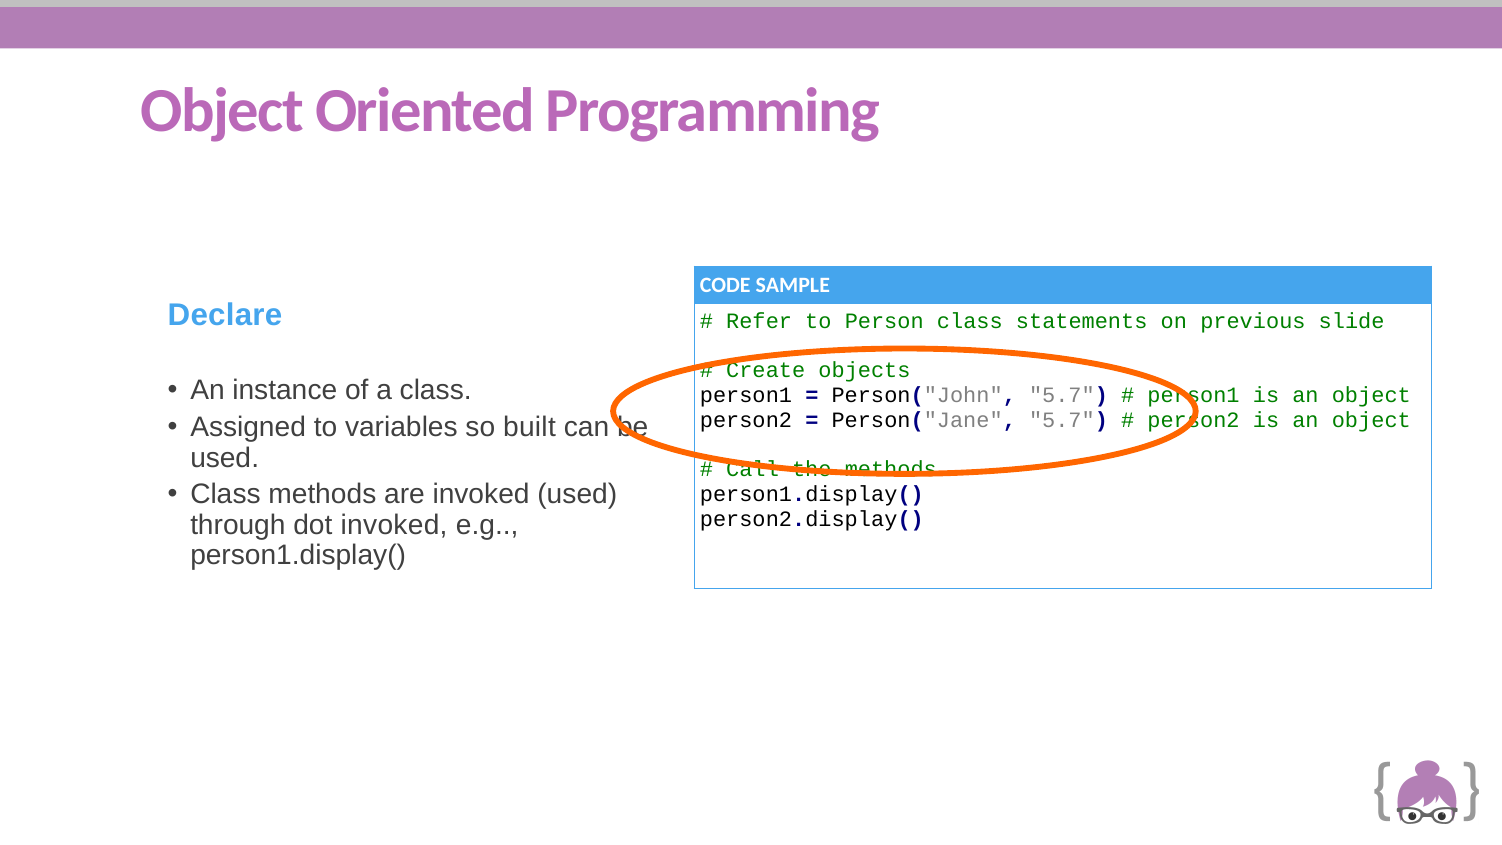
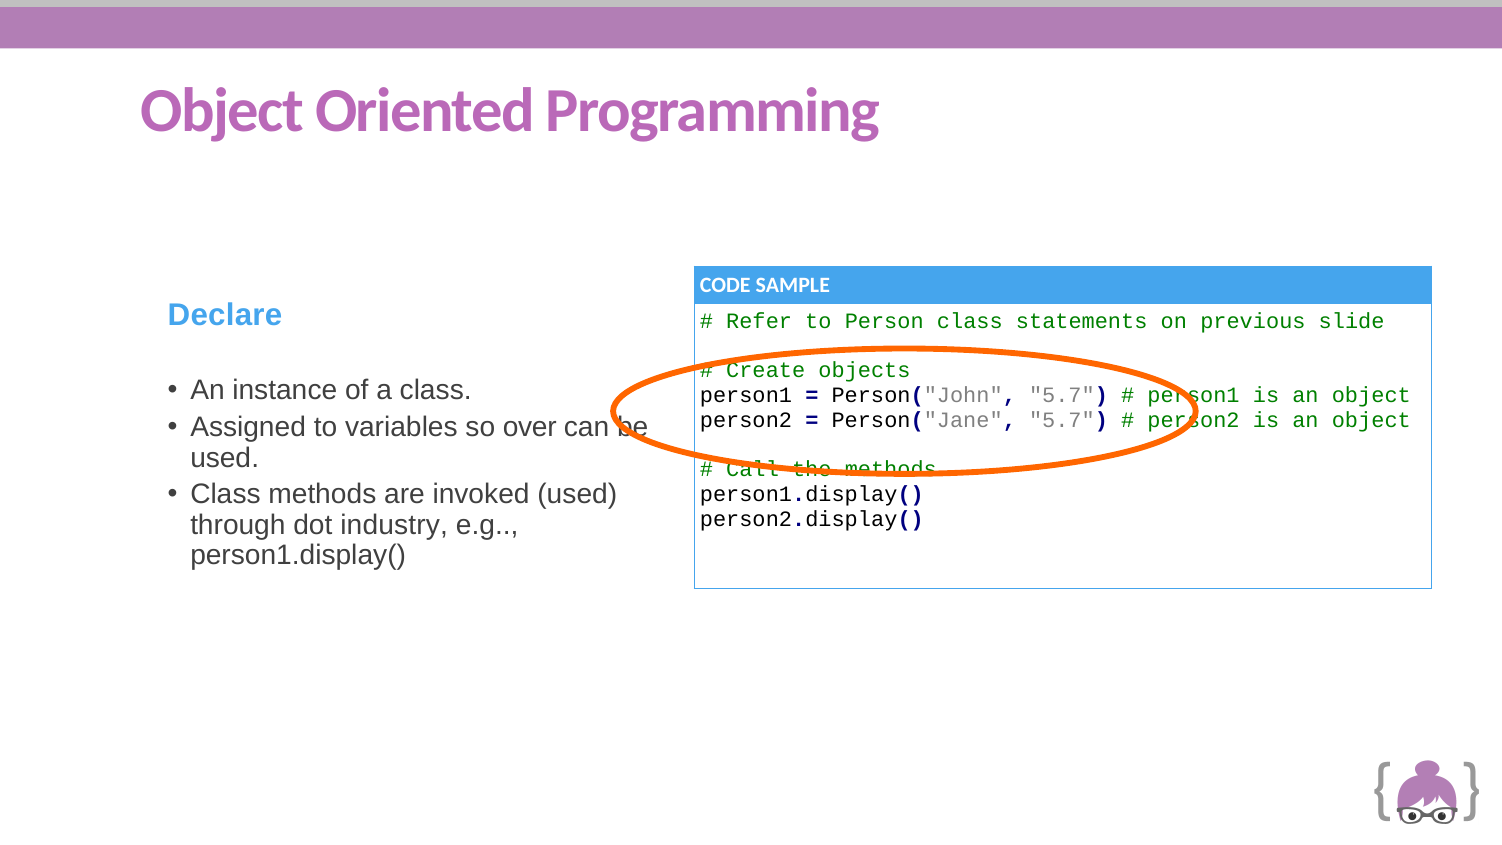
built: built -> over (530, 427)
dot invoked: invoked -> industry (394, 525)
